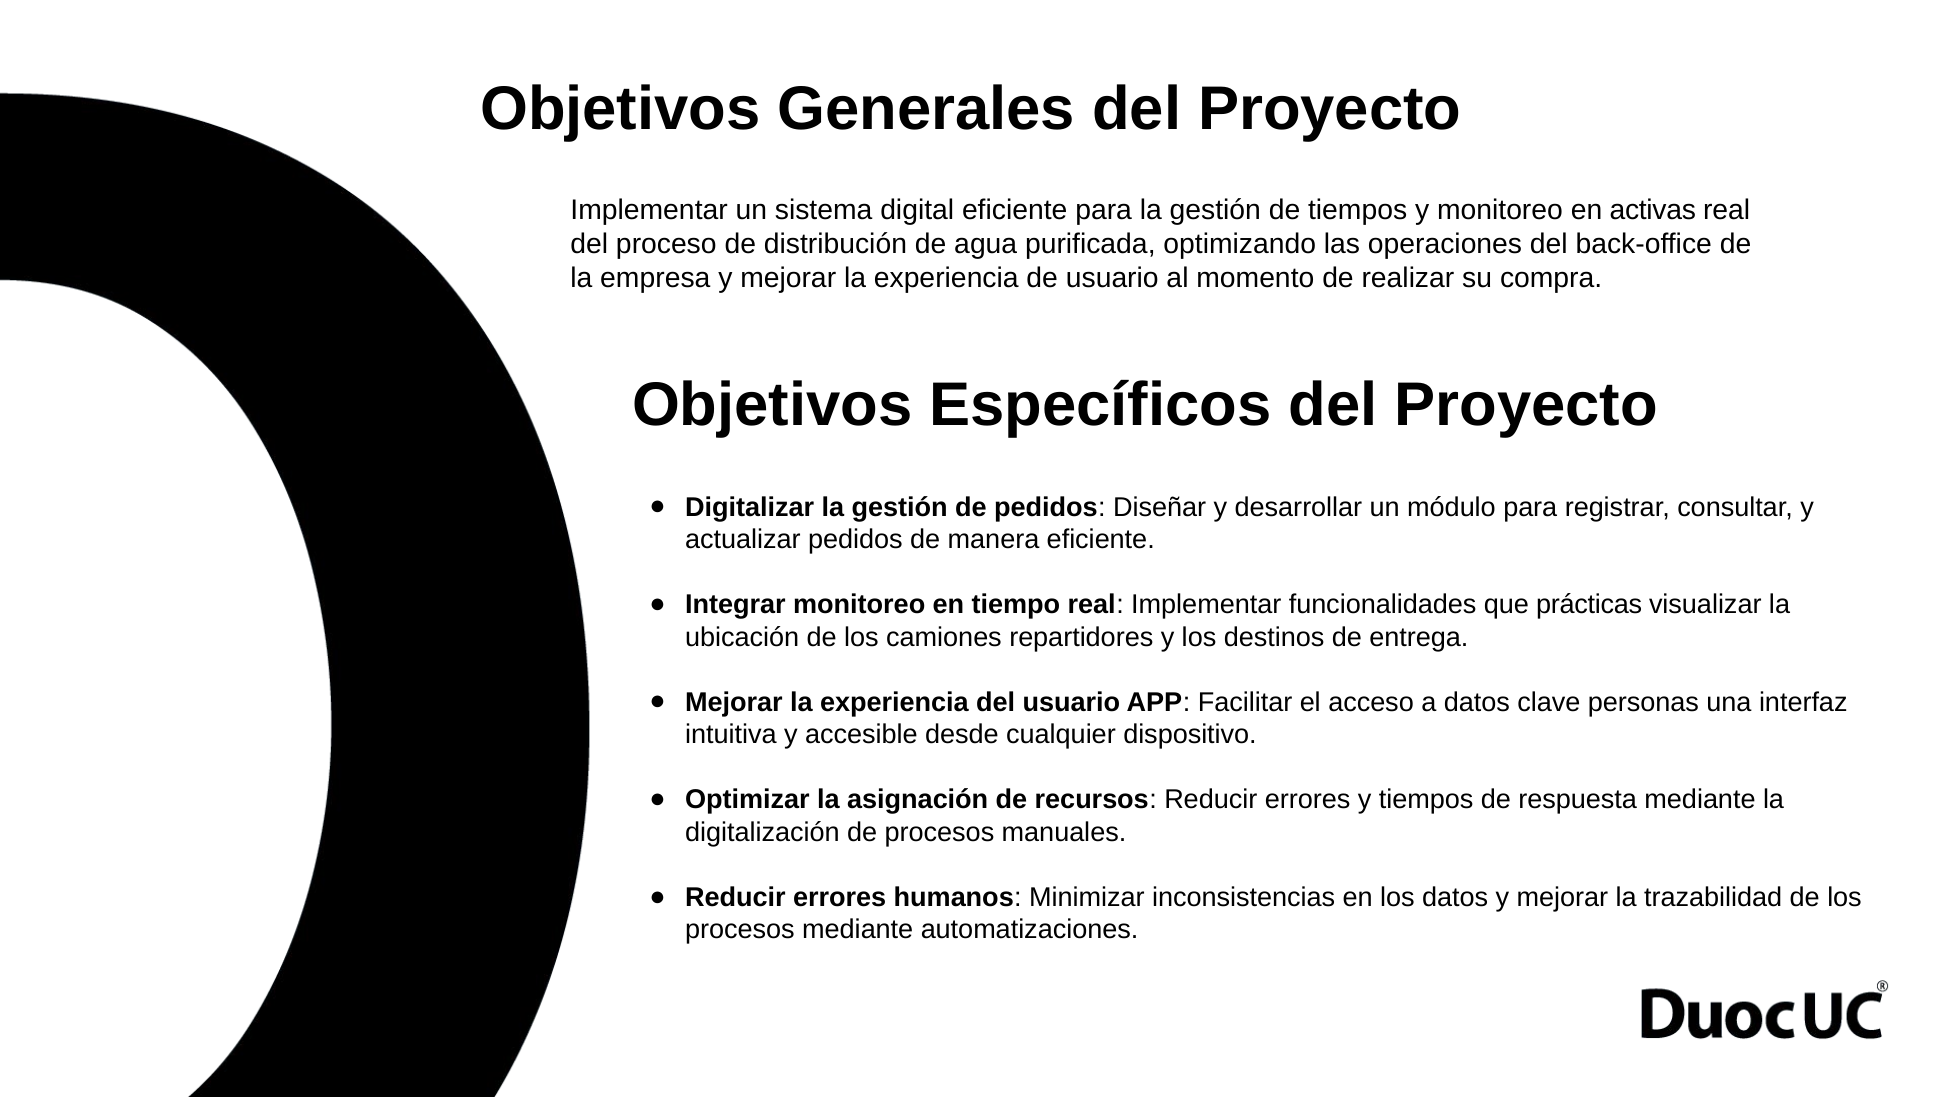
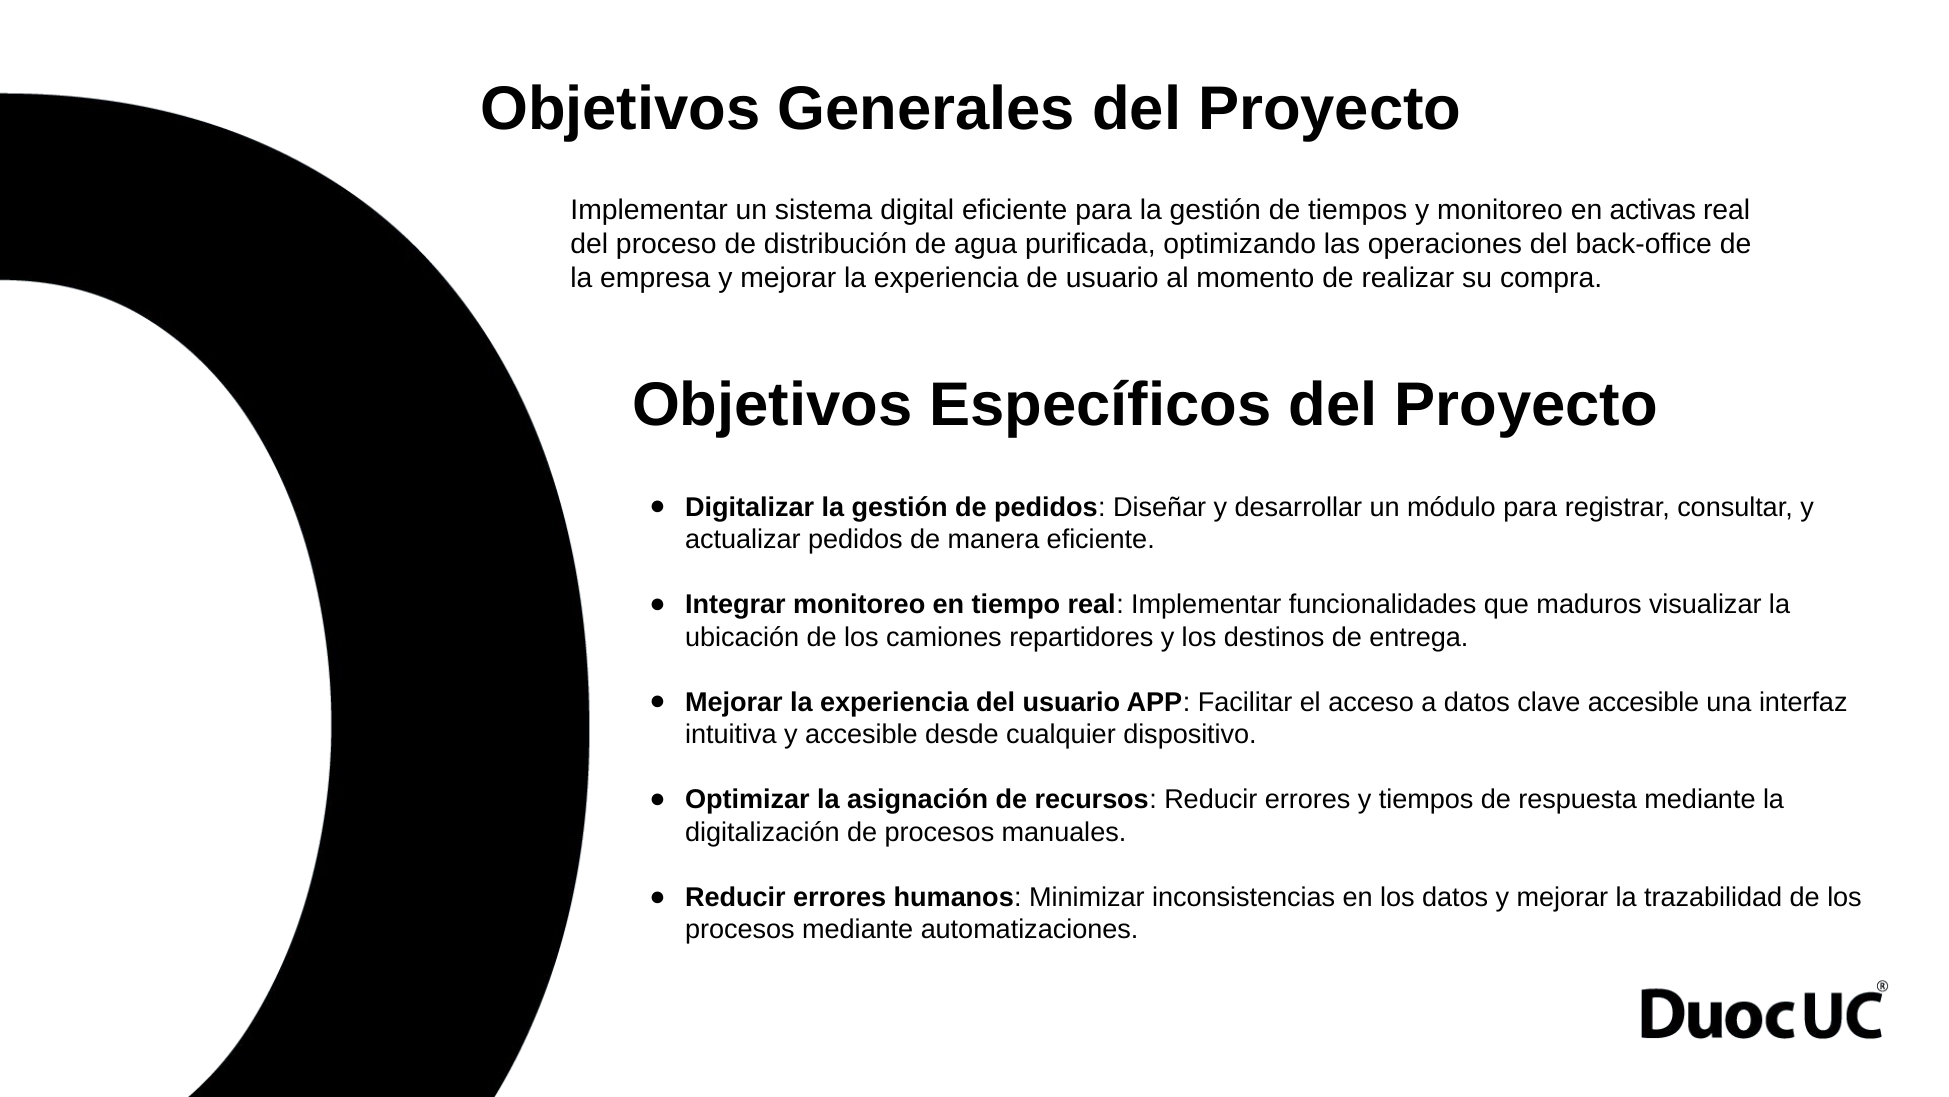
prácticas: prácticas -> maduros (1589, 605)
clave personas: personas -> accesible (1644, 702)
